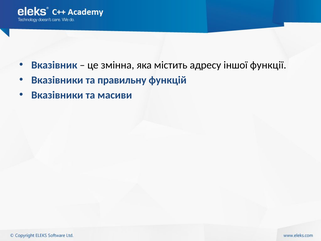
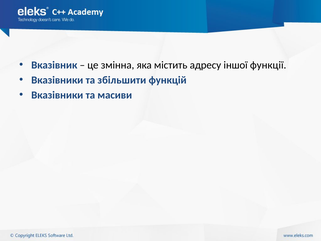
правильну: правильну -> збільшити (122, 80)
